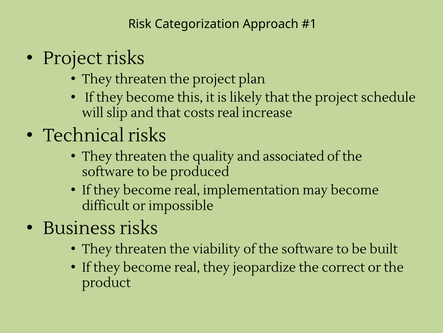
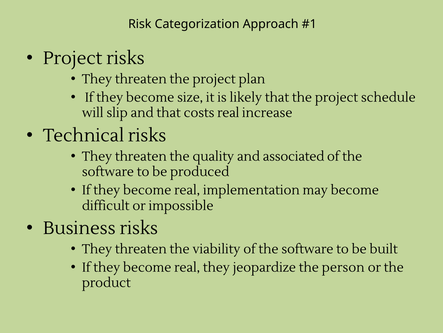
this: this -> size (190, 97)
correct: correct -> person (343, 267)
